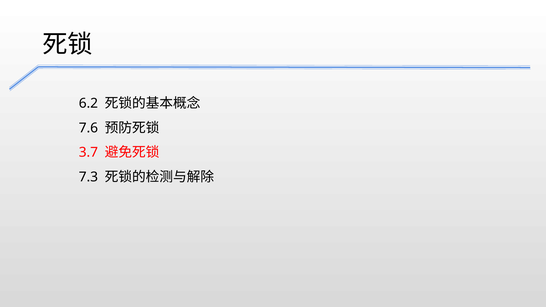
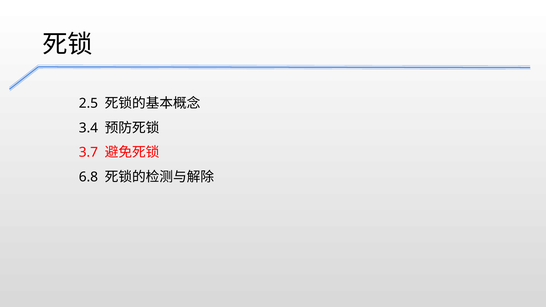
6.2: 6.2 -> 2.5 (88, 103)
7.6: 7.6 -> 3.4 (88, 128)
7.3: 7.3 -> 6.8 (88, 177)
